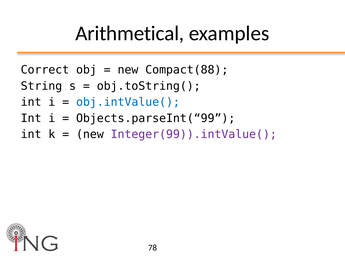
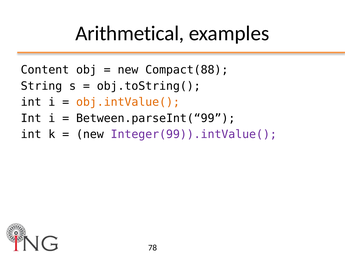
Correct: Correct -> Content (45, 70)
obj.intValue( colour: blue -> orange (128, 102)
Objects.parseInt(“99: Objects.parseInt(“99 -> Between.parseInt(“99 (156, 118)
